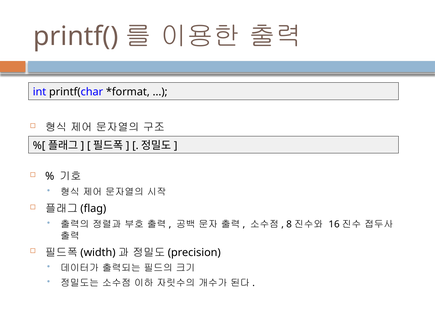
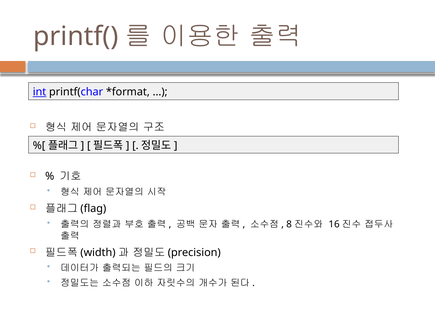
int underline: none -> present (40, 92)
